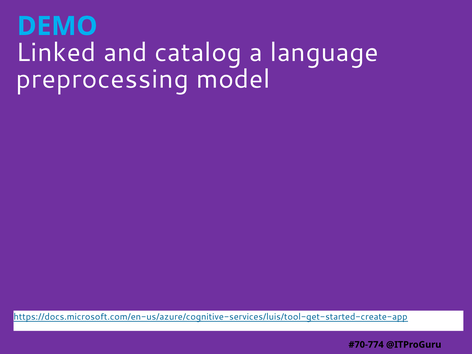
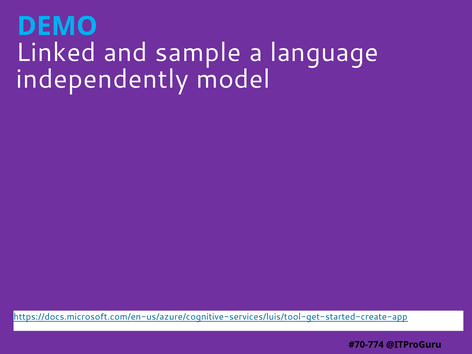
catalog: catalog -> sample (198, 52)
preprocessing: preprocessing -> independently (102, 79)
